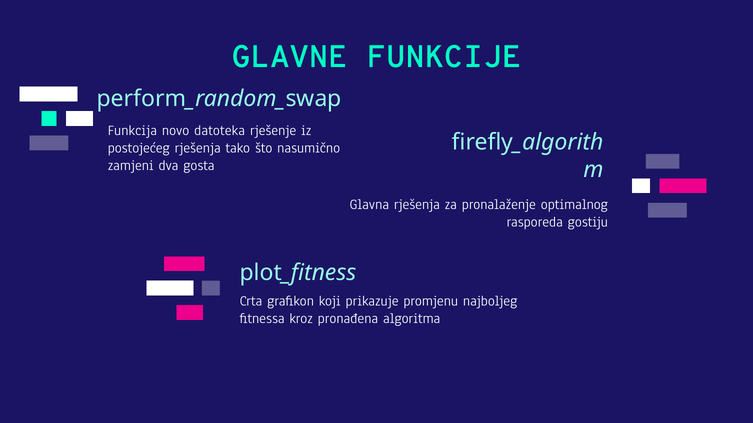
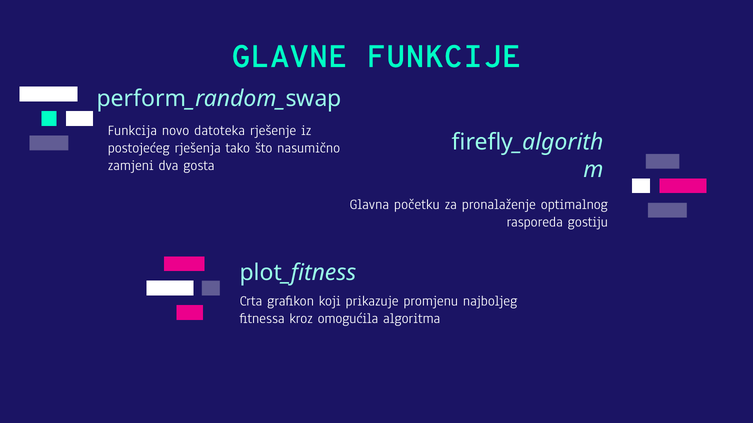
Glavna rješenja: rješenja -> početku (417, 204)
pronađena: pronađena -> omogućila (348, 319)
